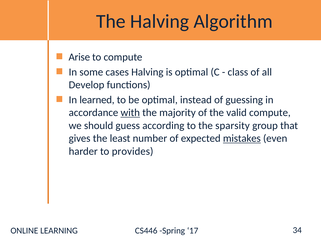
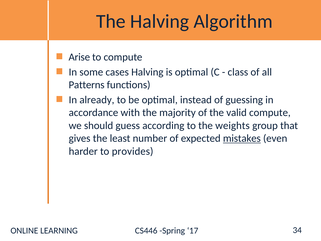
Develop: Develop -> Patterns (87, 85)
learned: learned -> already (97, 100)
with underline: present -> none (130, 113)
sparsity: sparsity -> weights (233, 125)
